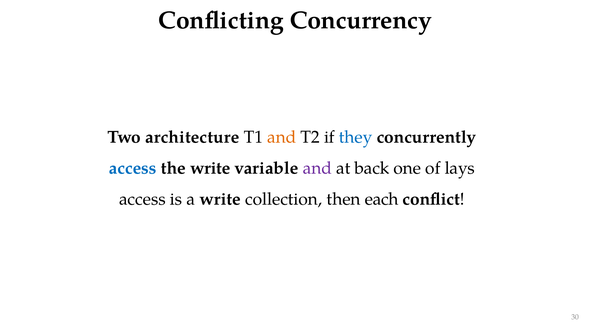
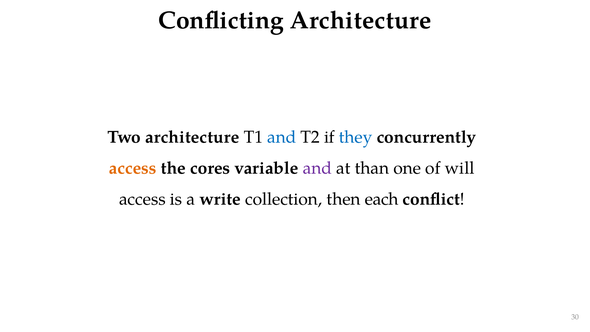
Conflicting Concurrency: Concurrency -> Architecture (361, 20)
and colour: orange -> blue (282, 137)
access colour: blue -> orange (133, 168)
the write: write -> cores (210, 168)
back: back -> than (372, 168)
lays: lays -> will (460, 168)
